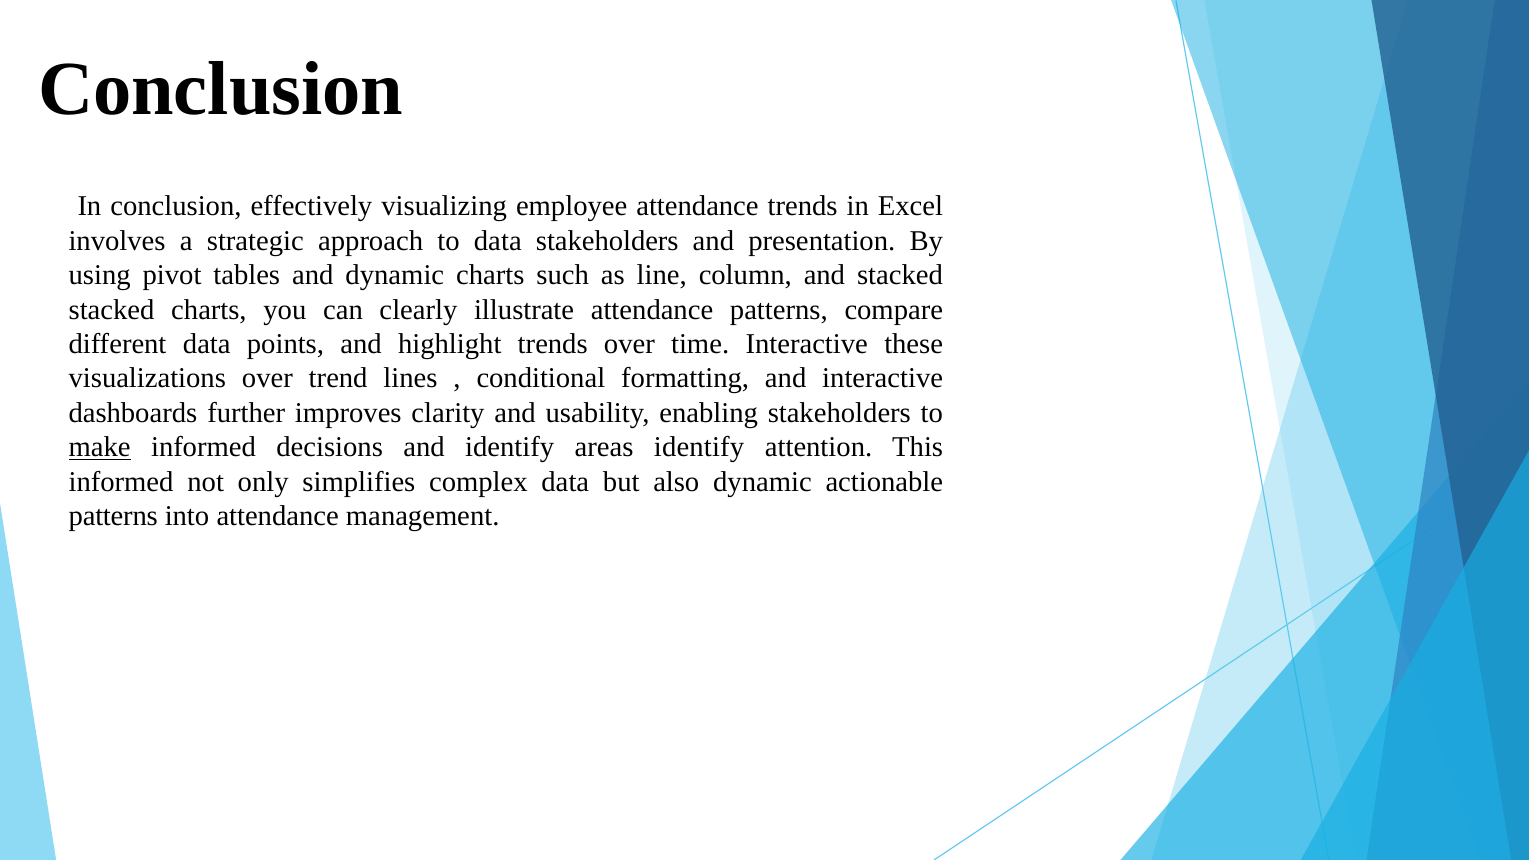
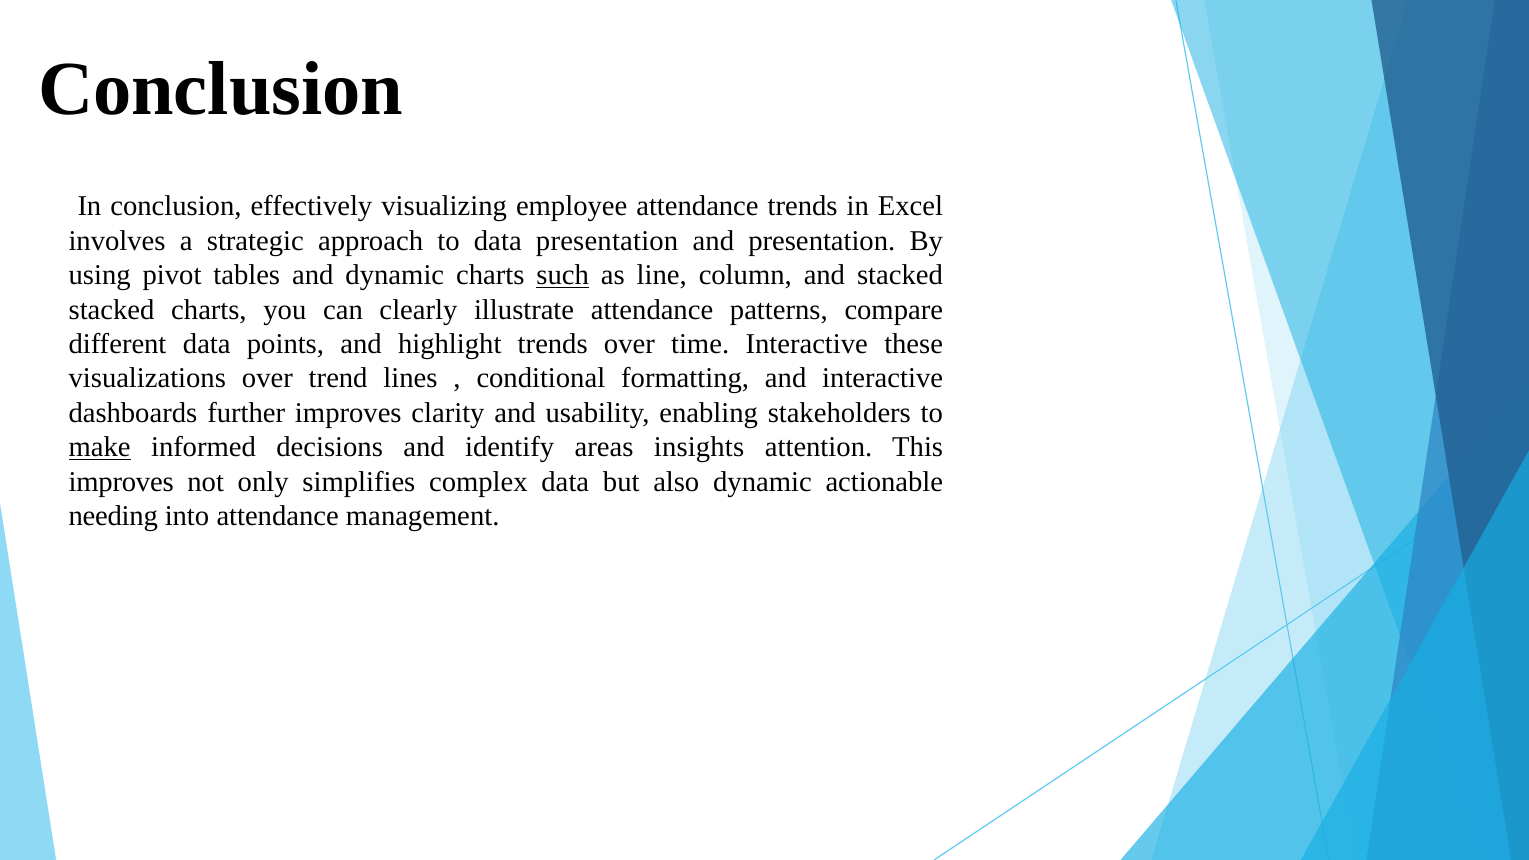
data stakeholders: stakeholders -> presentation (607, 241)
such underline: none -> present (563, 275)
areas identify: identify -> insights (699, 447)
informed: informed -> improves (121, 482)
patterns: patterns -> needing (113, 516)
